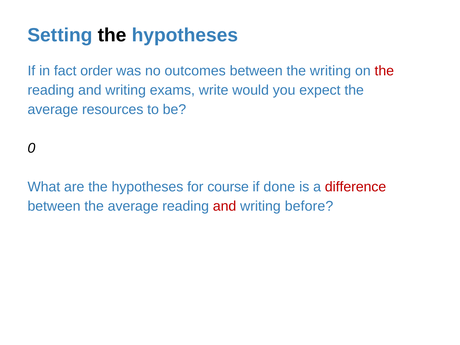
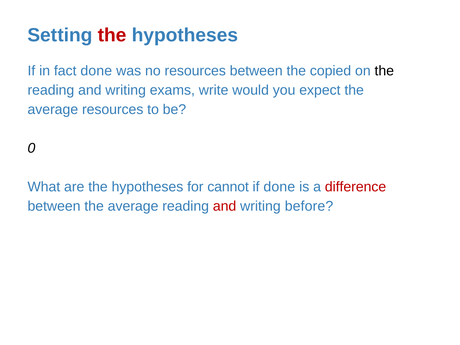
the colour: black -> red (112, 35)
fact order: order -> done (96, 71)
no outcomes: outcomes -> resources (195, 71)
the writing: writing -> copied (331, 71)
the colour: red -> black (384, 71)
course: course -> cannot (228, 187)
